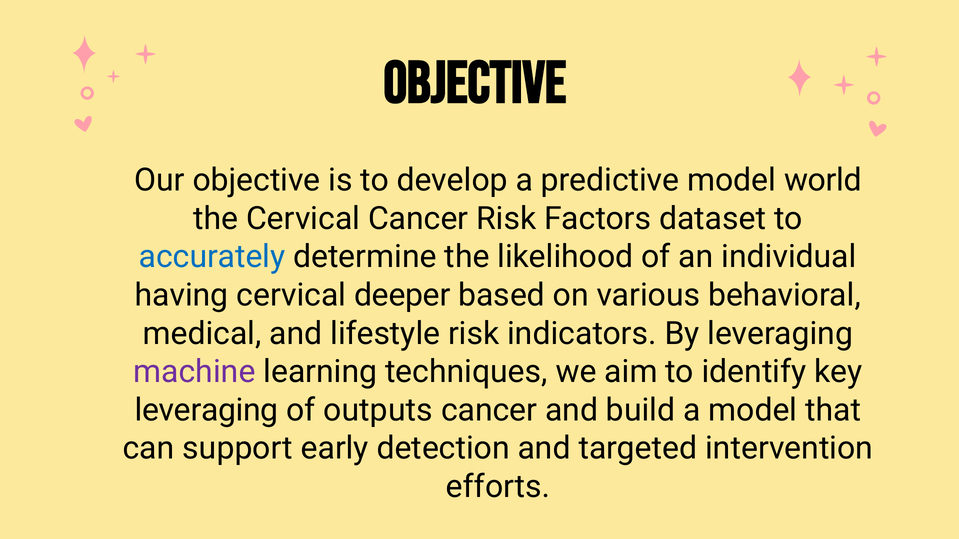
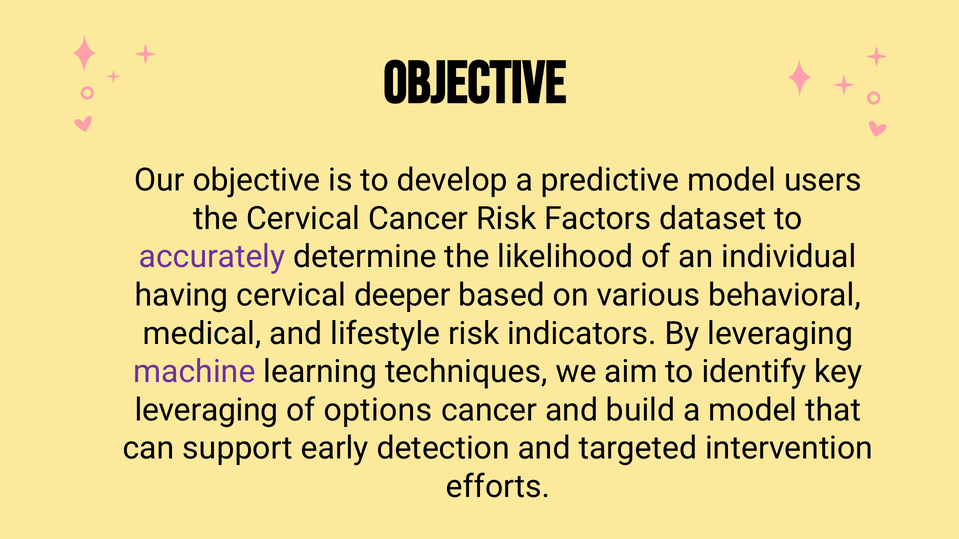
world: world -> users (823, 180)
accurately colour: blue -> purple (212, 257)
outputs: outputs -> options (378, 410)
